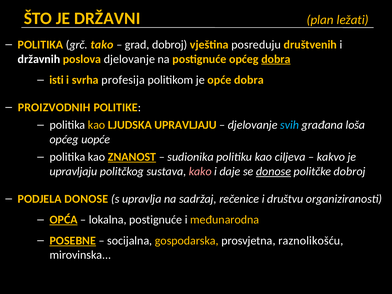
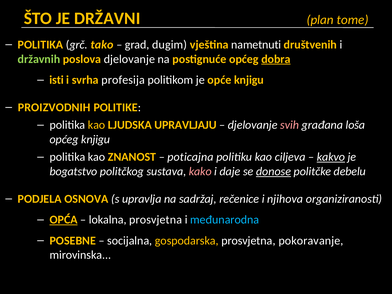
ležati: ležati -> tome (353, 20)
grad dobroj: dobroj -> dugim (170, 45)
posreduju: posreduju -> nametnuti (256, 45)
državnih colour: white -> light green (39, 59)
opće dobra: dobra -> knjigu (249, 80)
svih colour: light blue -> pink (290, 125)
općeg uopće: uopće -> knjigu (96, 139)
ZNANOST underline: present -> none (132, 157)
sudionika: sudionika -> poticajna (191, 157)
kakvo underline: none -> present (331, 157)
upravljaju: upravljaju -> bogatstvo (73, 171)
politčke dobroj: dobroj -> debelu (350, 171)
PODJELA DONOSE: DONOSE -> OSNOVA (86, 199)
društvu: društvu -> njihova (285, 199)
lokalna postignuće: postignuće -> prosvjetna (156, 220)
međunarodna colour: yellow -> light blue (225, 220)
POSEBNE underline: present -> none (73, 241)
raznolikošću: raznolikošću -> pokoravanje (311, 241)
